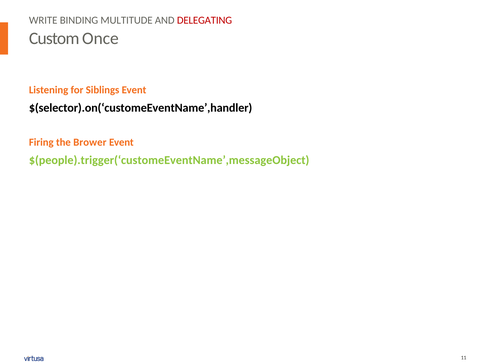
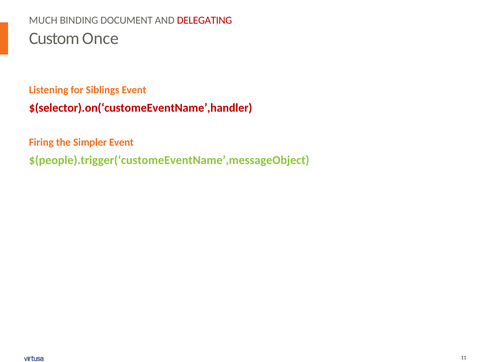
WRITE: WRITE -> MUCH (43, 20)
MULTITUDE: MULTITUDE -> DOCUMENT (127, 20)
$(selector).on(‘customeEventName’,handler colour: black -> red (141, 108)
Brower: Brower -> Simpler (90, 142)
